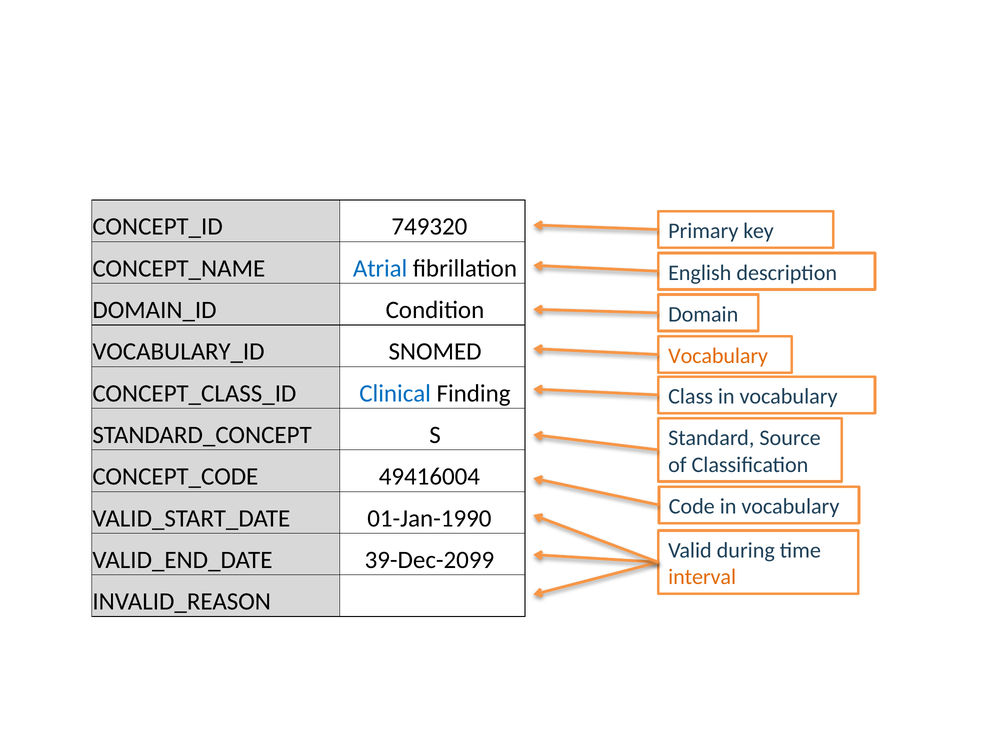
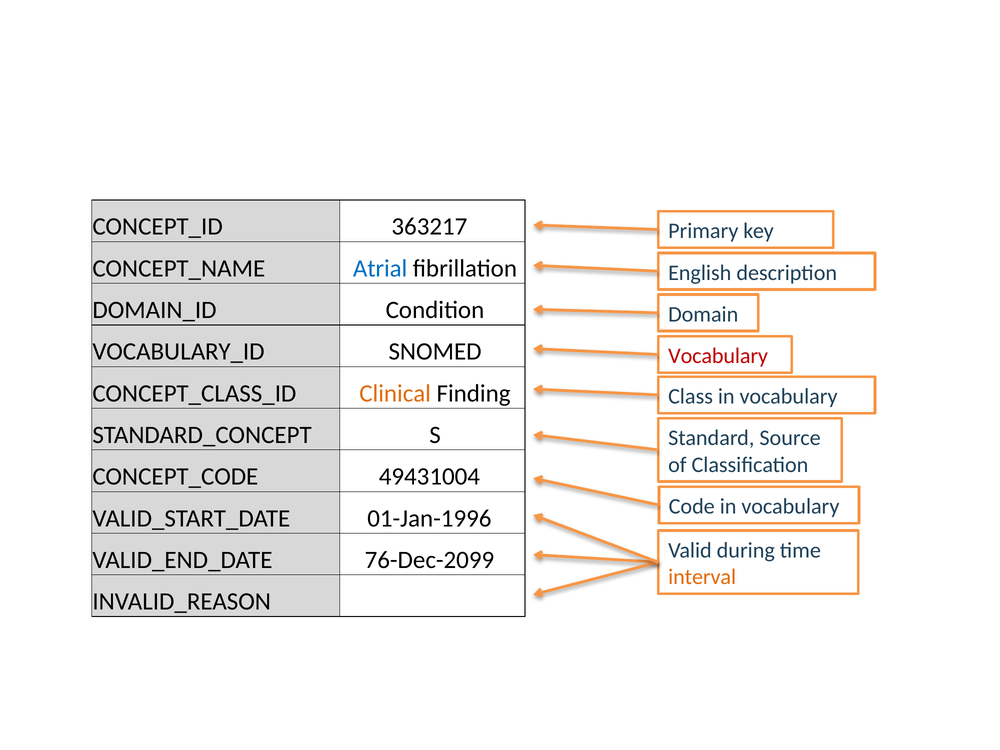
749320: 749320 -> 363217 (429, 227)
Vocabulary colour: orange -> red (718, 356)
Clinical colour: blue -> orange (395, 393)
49416004: 49416004 -> 49431004 (429, 477)
01-Jan-1990: 01-Jan-1990 -> 01-Jan-1996 (429, 518)
39-Dec-2099: 39-Dec-2099 -> 76-Dec-2099 (429, 560)
